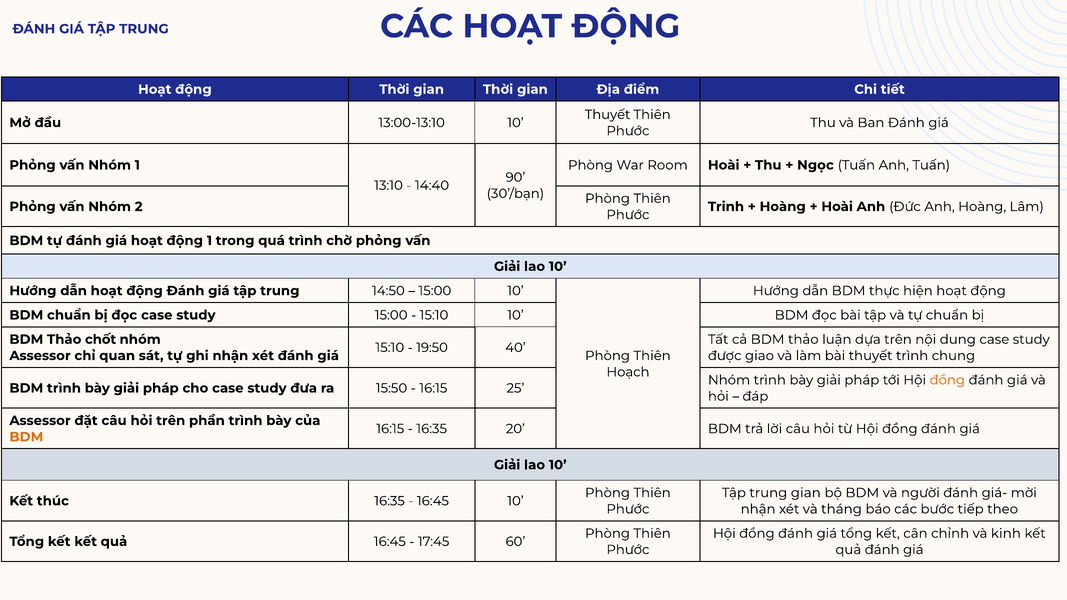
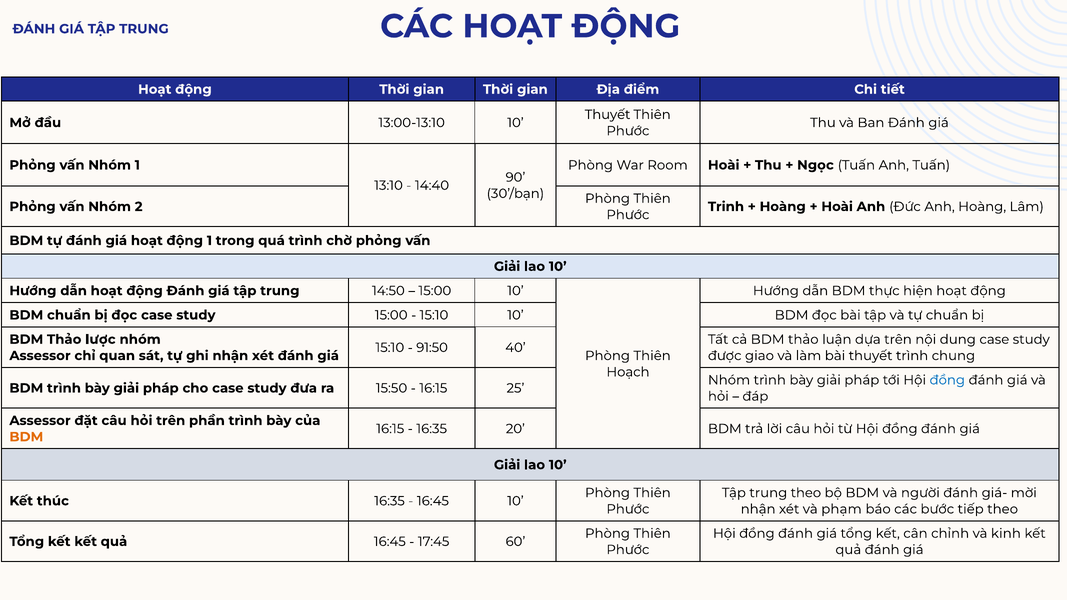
chốt: chốt -> lược (100, 340)
19:50: 19:50 -> 91:50 (432, 348)
đồng colour: orange -> blue (947, 380)
trung gian: gian -> theo (806, 493)
tháng: tháng -> phạm (841, 509)
